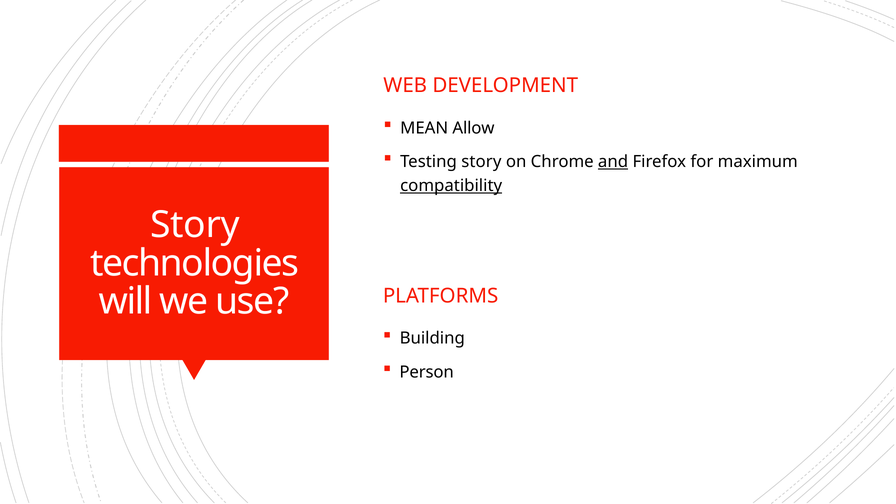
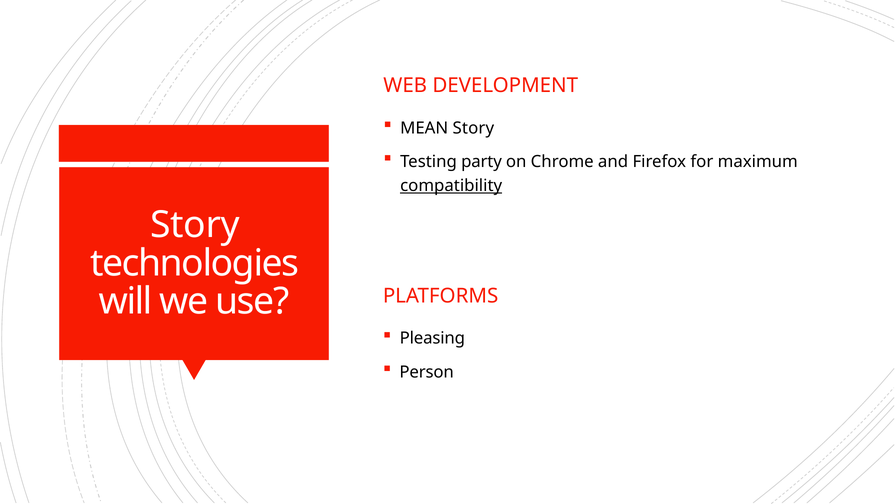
MEAN Allow: Allow -> Story (473, 128)
Testing story: story -> party (482, 162)
and underline: present -> none (613, 162)
Building: Building -> Pleasing (432, 338)
